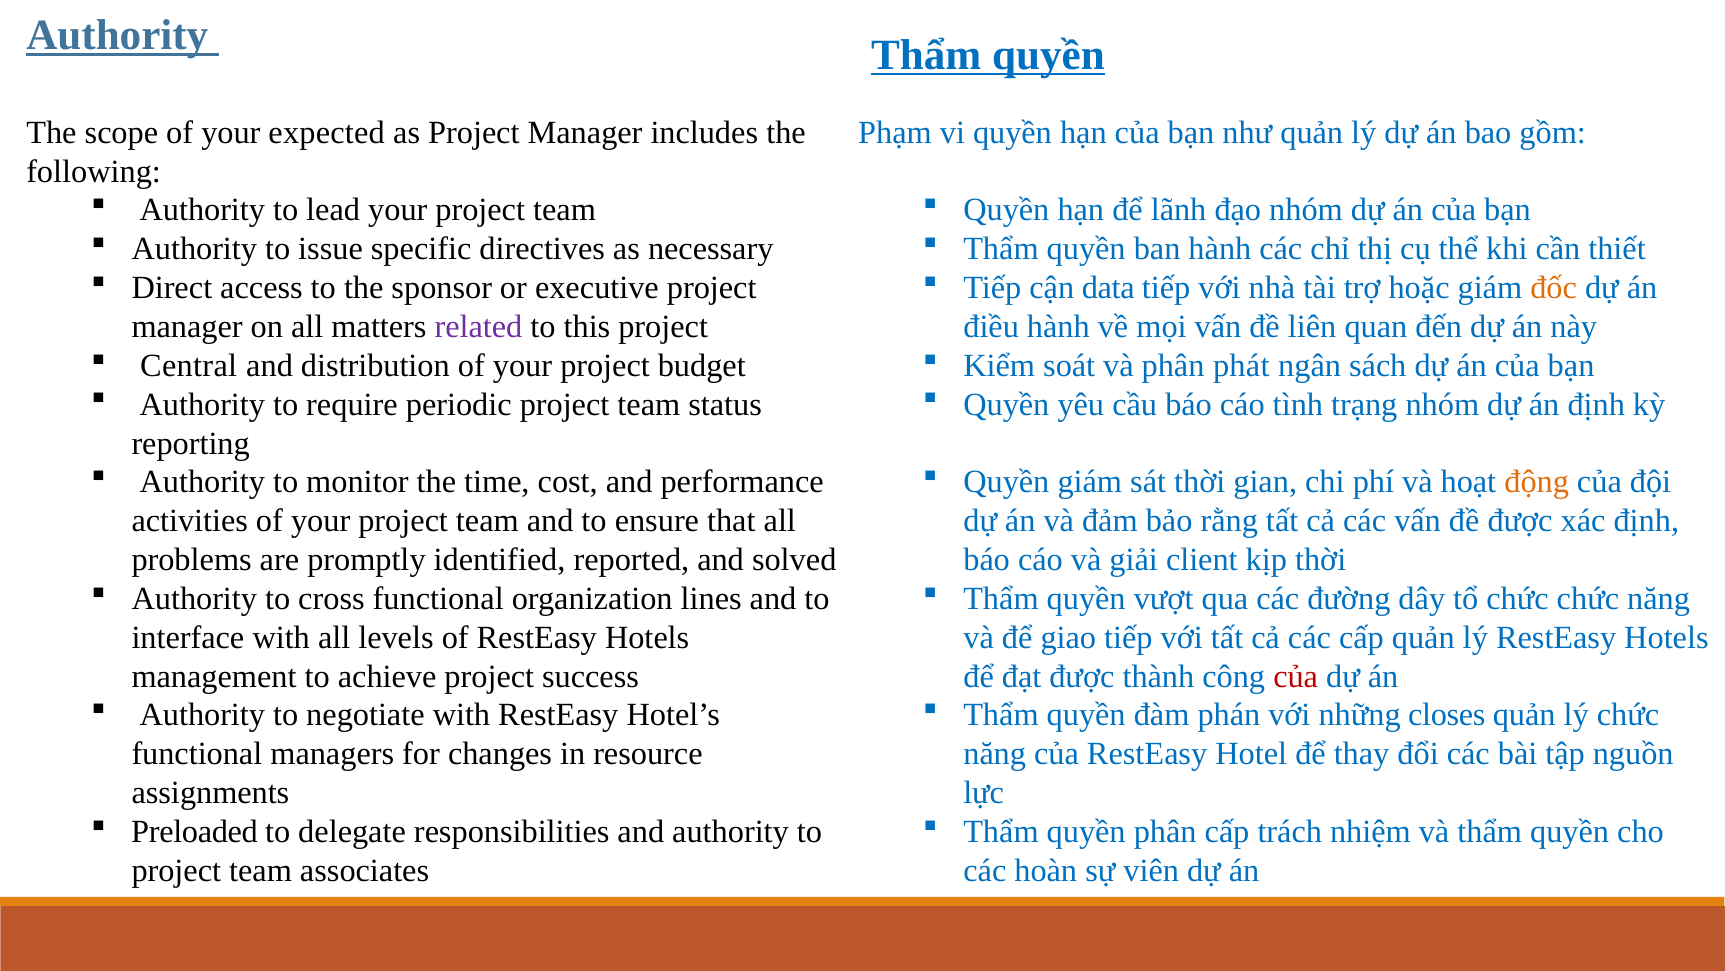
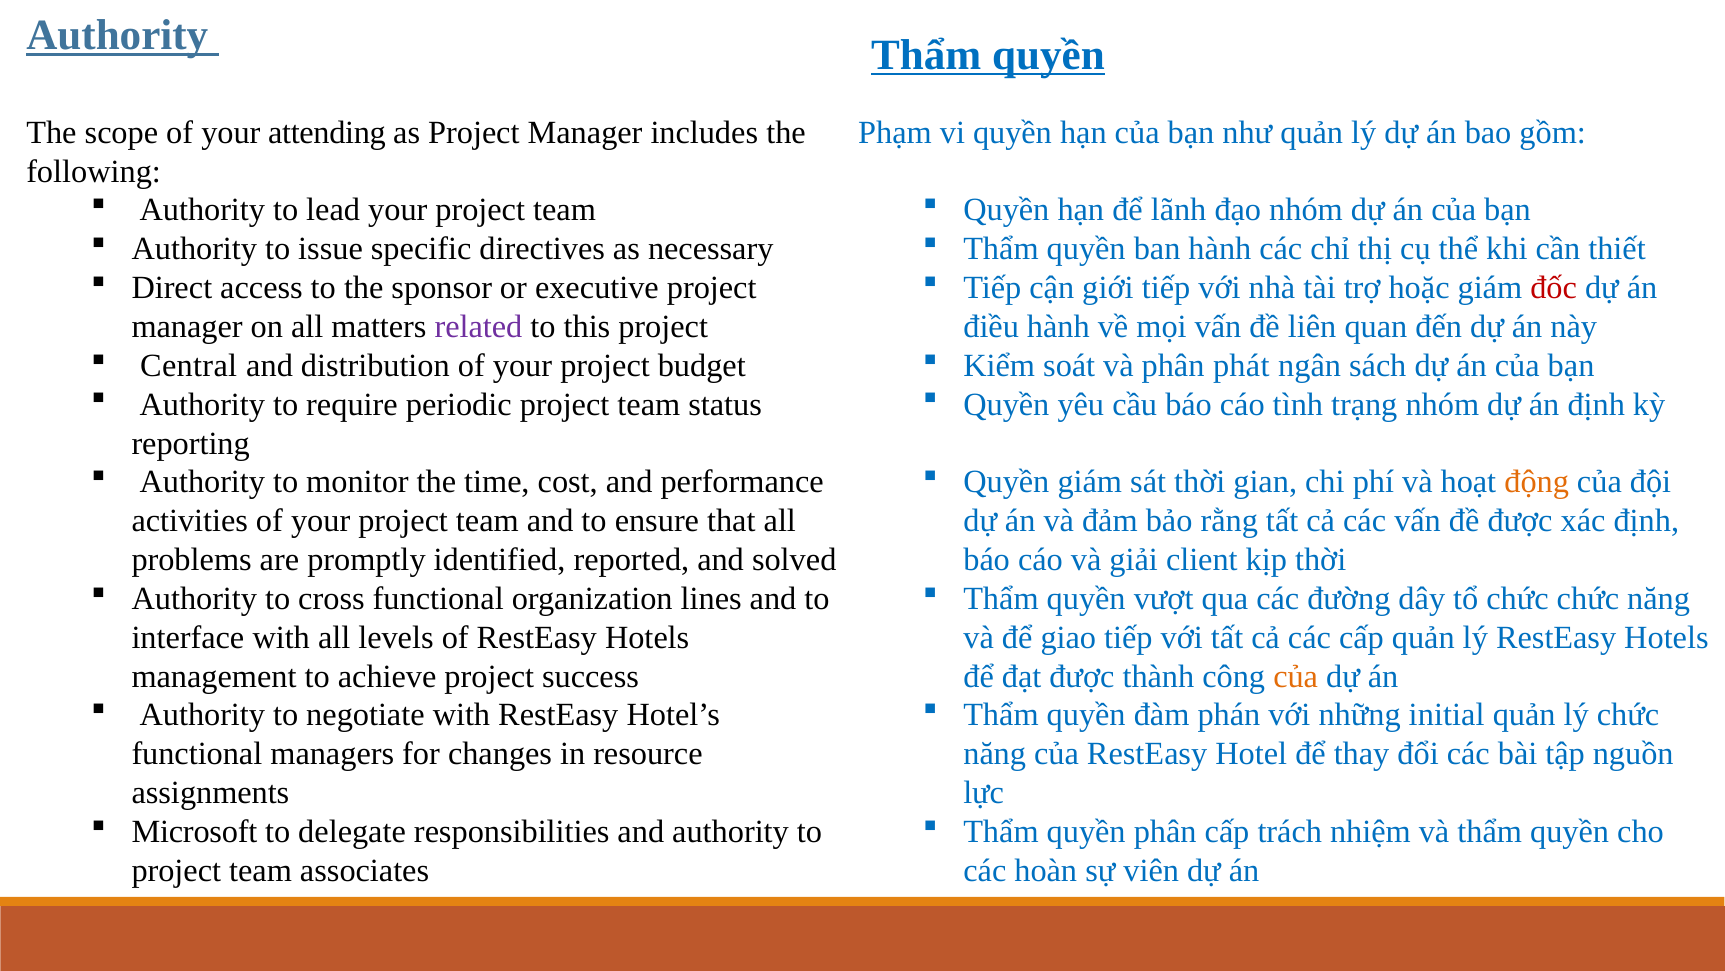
expected: expected -> attending (327, 133)
data: data -> giới (1108, 288)
đốc colour: orange -> red (1554, 288)
của colour: red -> orange (1296, 676)
closes: closes -> initial (1447, 715)
Preloaded: Preloaded -> Microsoft (194, 831)
